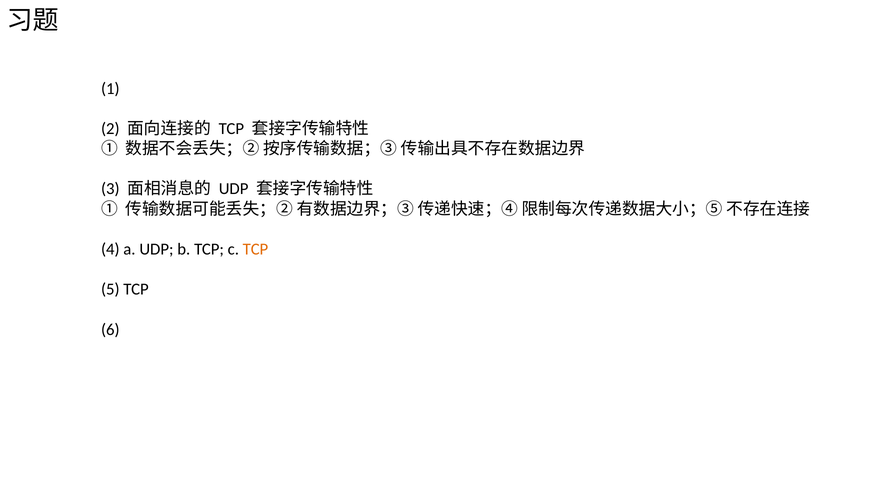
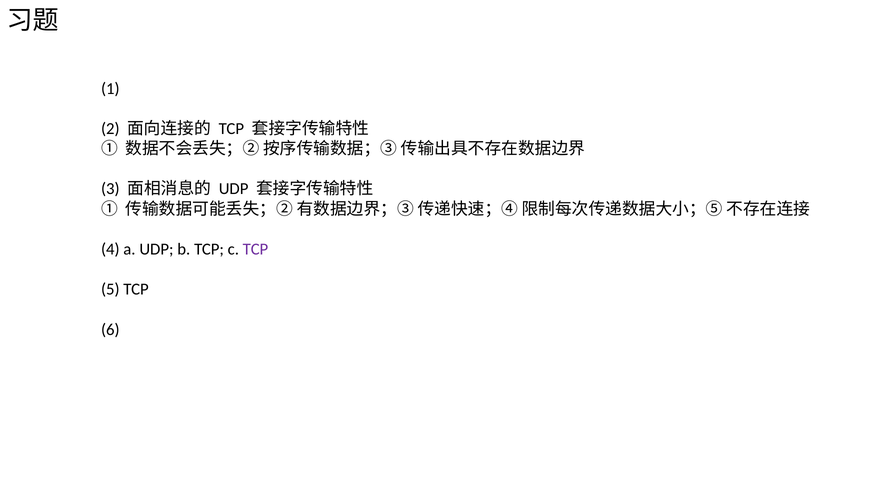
TCP colour: orange -> purple (255, 249)
